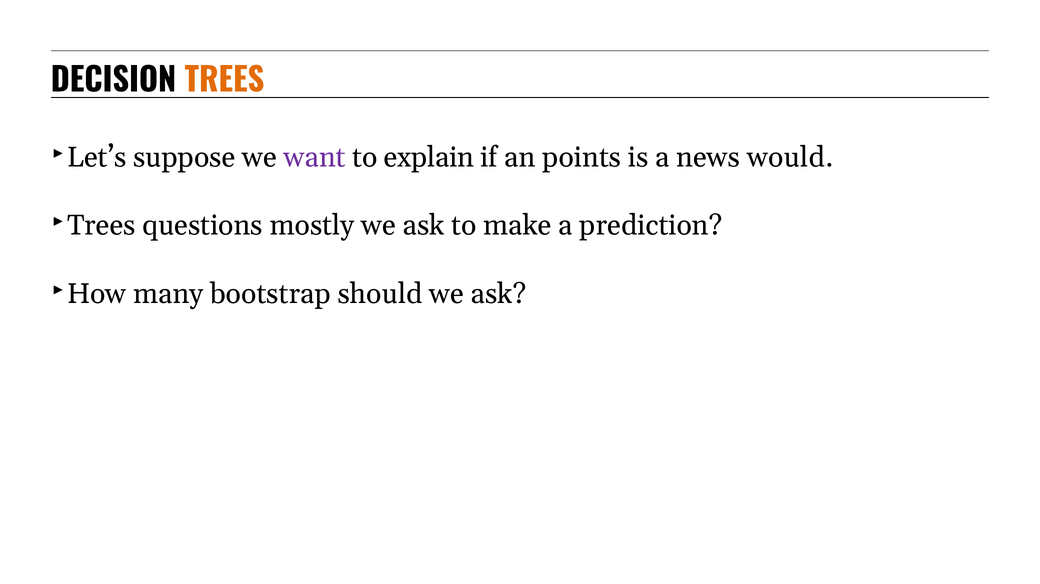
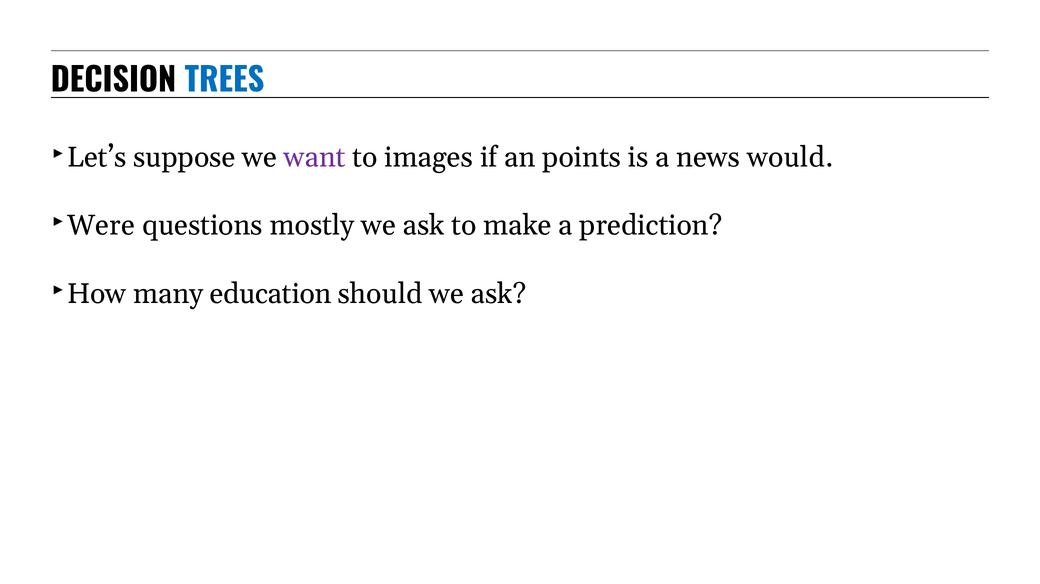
TREES colour: orange -> blue (224, 81)
explain: explain -> images (429, 157)
Trees: Trees -> Were (101, 226)
bootstrap: bootstrap -> education (271, 294)
